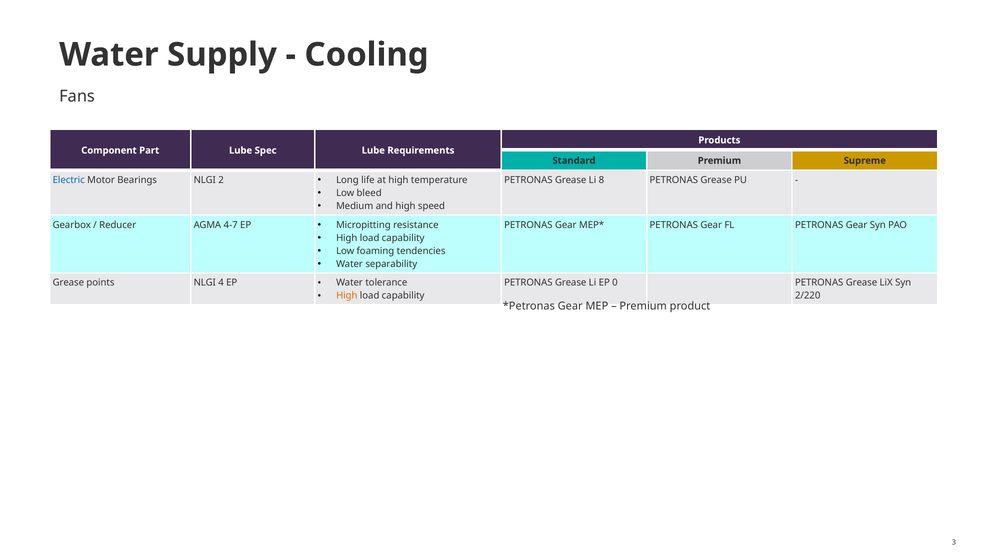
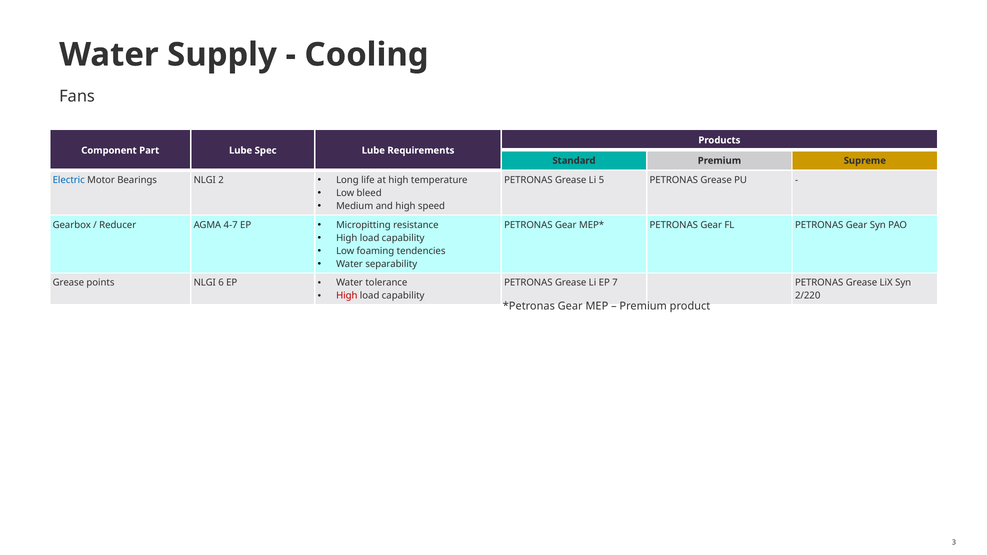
8: 8 -> 5 (601, 180)
4: 4 -> 6 (221, 283)
0: 0 -> 7 (615, 283)
High colour: orange -> red (347, 296)
